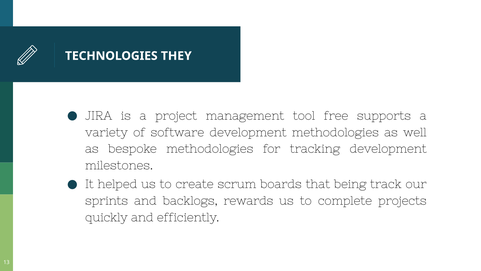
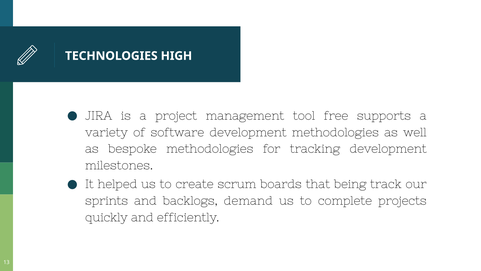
THEY: THEY -> HIGH (176, 56)
rewards: rewards -> demand (248, 201)
